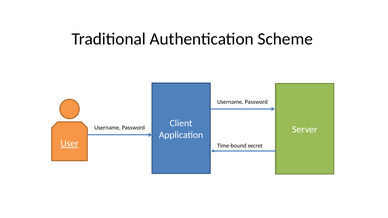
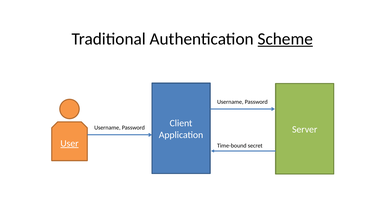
Scheme underline: none -> present (285, 39)
